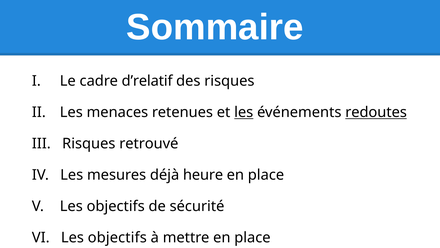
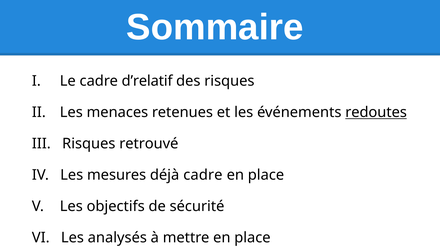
les underline: present -> none (244, 112)
déjà heure: heure -> cadre (203, 175)
objectifs: objectifs -> analysés (117, 237)
